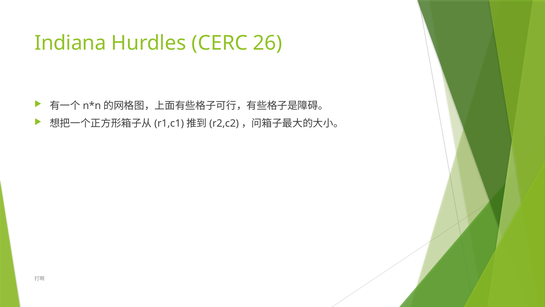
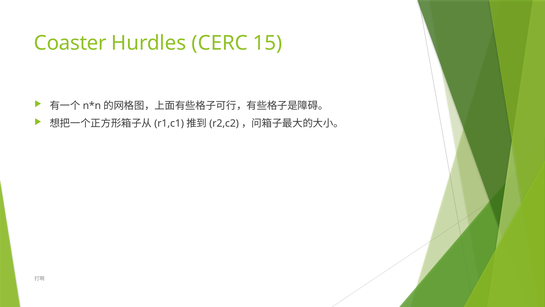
Indiana: Indiana -> Coaster (70, 43)
26: 26 -> 15 (268, 43)
